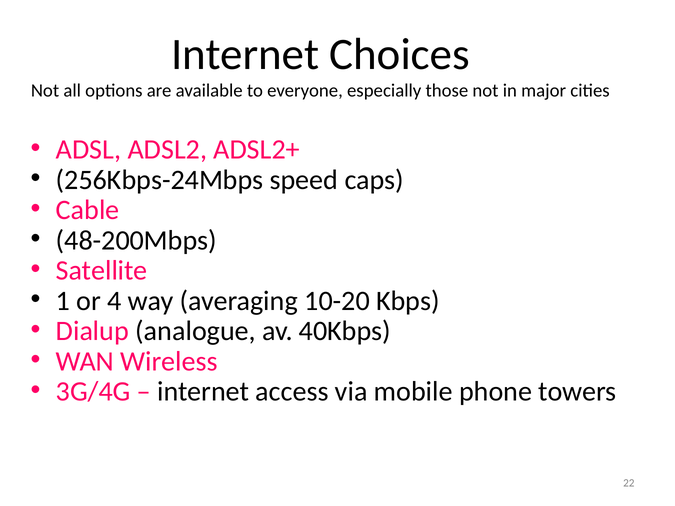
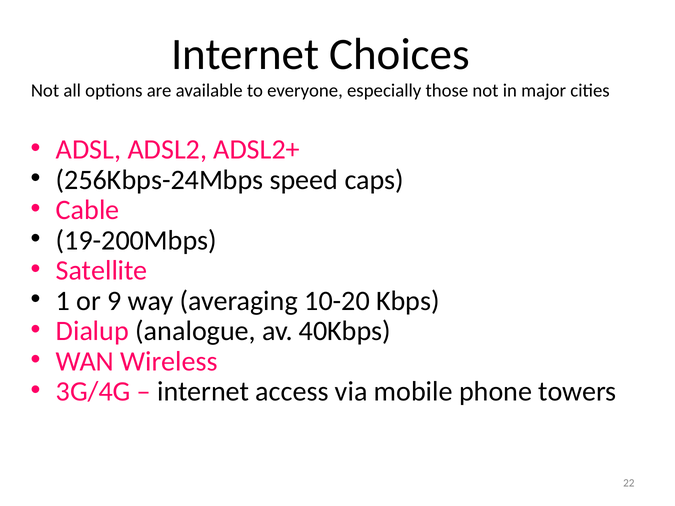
48-200Mbps: 48-200Mbps -> 19-200Mbps (136, 240)
4: 4 -> 9 (114, 301)
